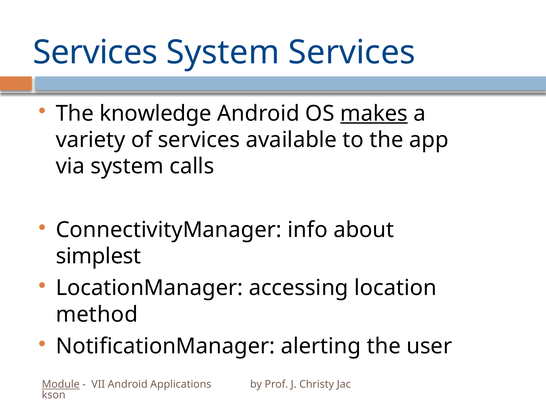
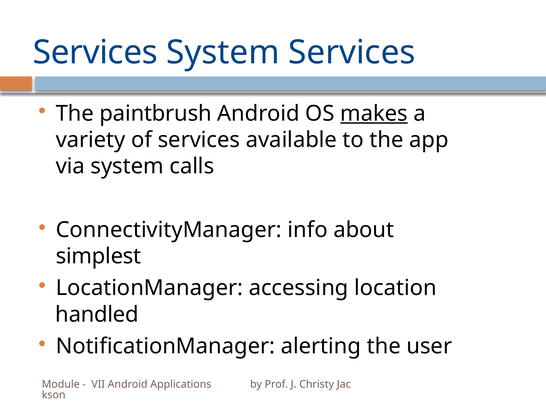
knowledge: knowledge -> paintbrush (156, 113)
method: method -> handled (97, 314)
Module underline: present -> none (61, 384)
